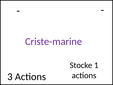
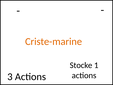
Criste-marine colour: purple -> orange (54, 41)
